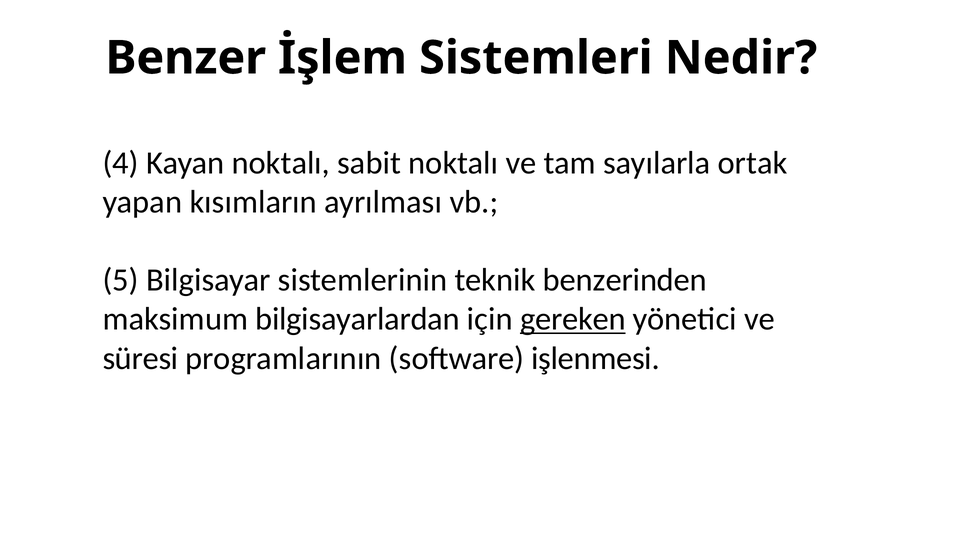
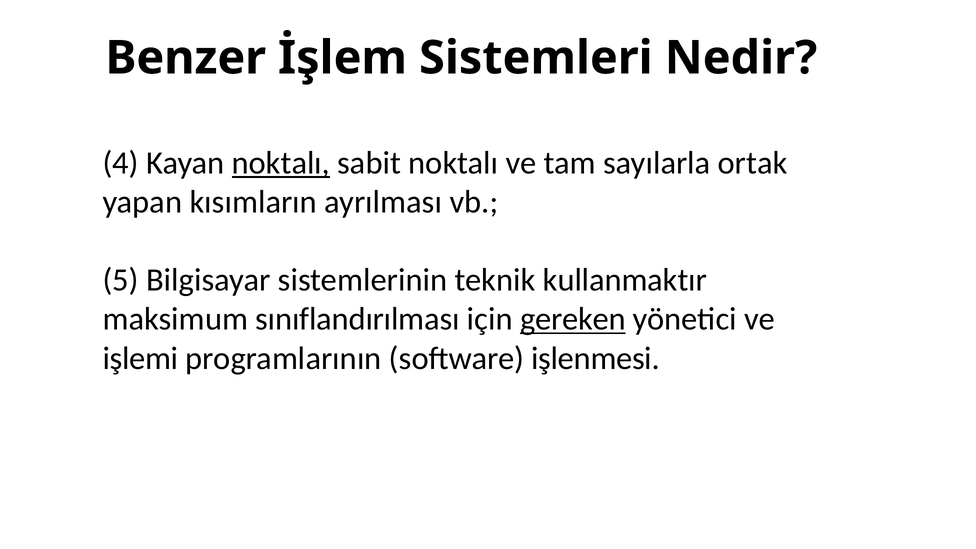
noktalı underline: none -> present (281, 163)
benzerinden: benzerinden -> kullanmaktır (625, 280)
bilgisayarlardan: bilgisayarlardan -> sınıflandırılması (357, 319)
süresi: süresi -> işlemi (141, 358)
